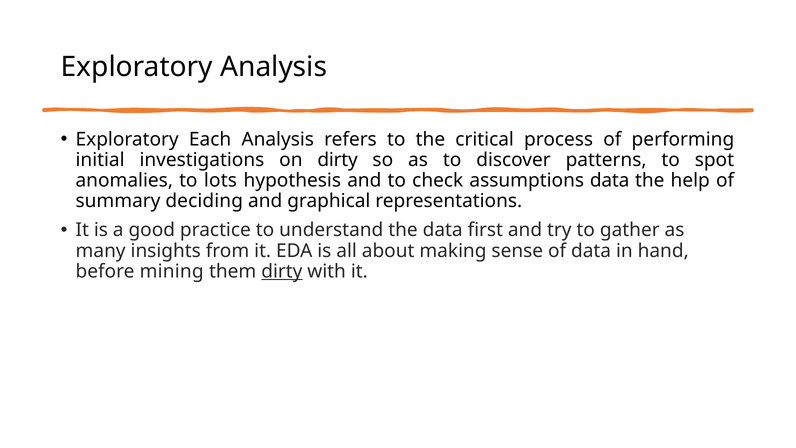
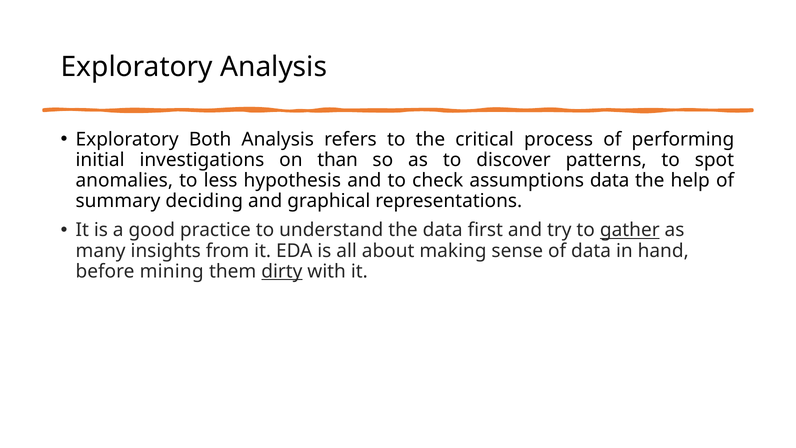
Each: Each -> Both (210, 139)
on dirty: dirty -> than (338, 160)
lots: lots -> less (221, 180)
gather underline: none -> present (630, 230)
